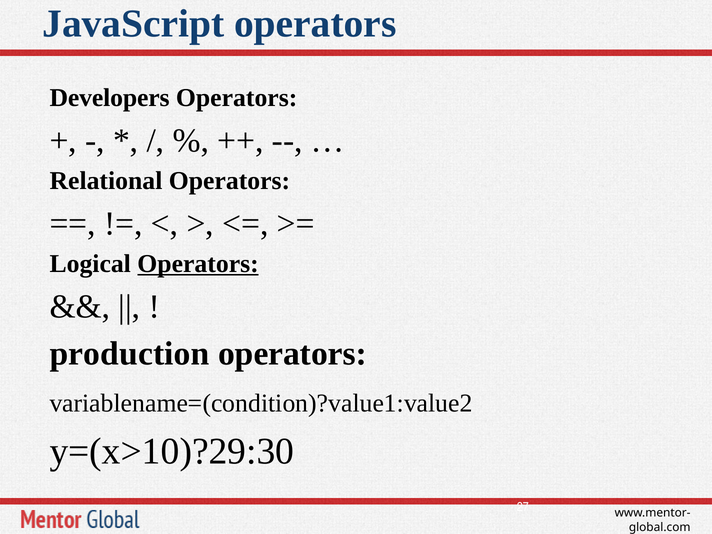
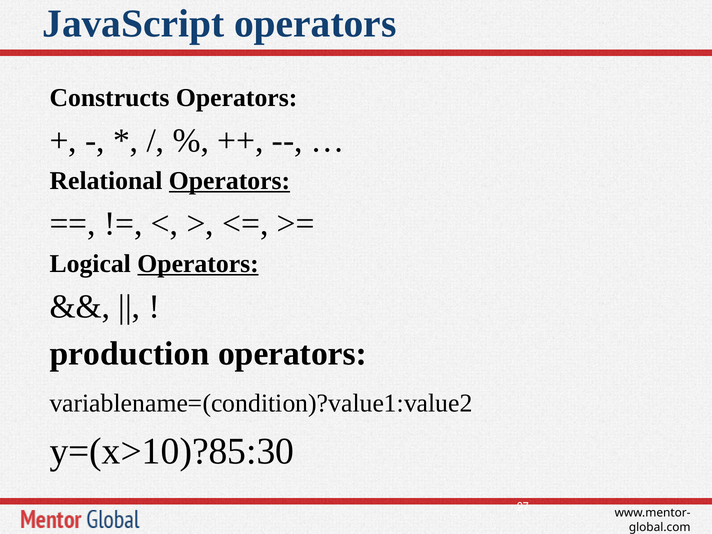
Developers: Developers -> Constructs (109, 98)
Operators underline: none -> present (229, 181)
y=(x>10)?29:30: y=(x>10)?29:30 -> y=(x>10)?85:30 (172, 451)
